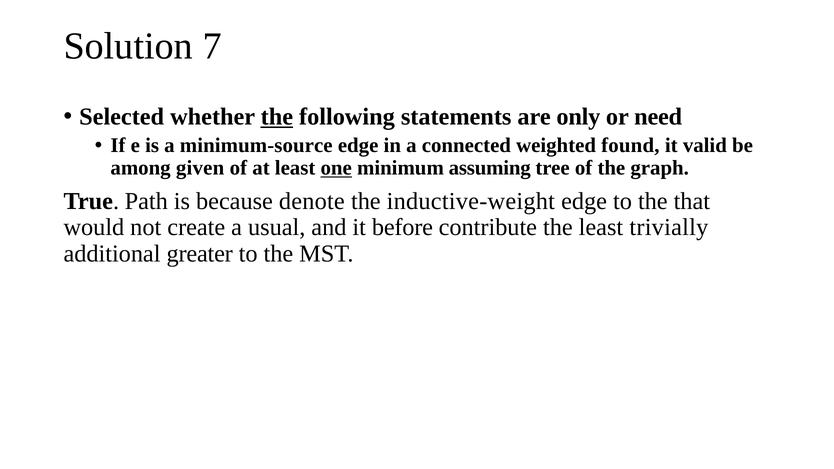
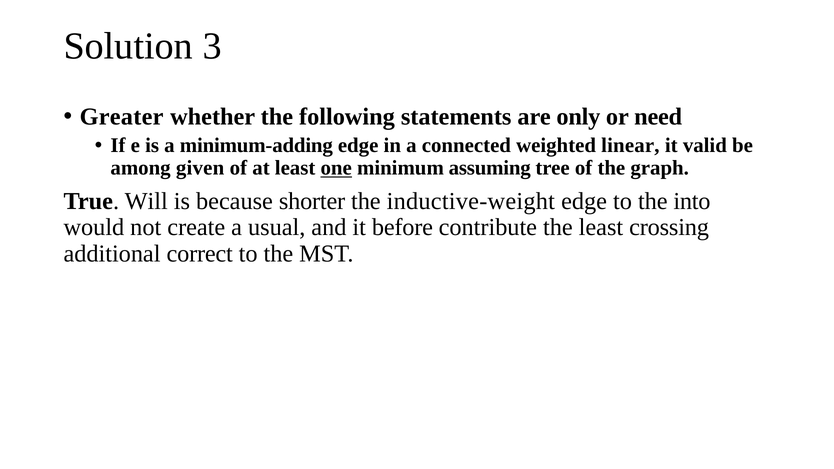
7: 7 -> 3 (212, 46)
Selected: Selected -> Greater (122, 117)
the underline: present -> none (277, 117)
minimum-source: minimum-source -> minimum-adding (256, 146)
found: found -> linear (630, 146)
Path: Path -> Will (146, 201)
denote: denote -> shorter (312, 201)
that: that -> into (692, 201)
trivially: trivially -> crossing (669, 227)
greater: greater -> correct (200, 254)
